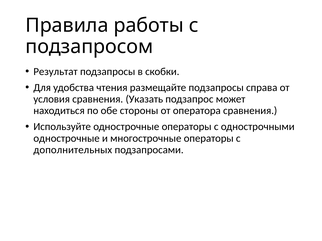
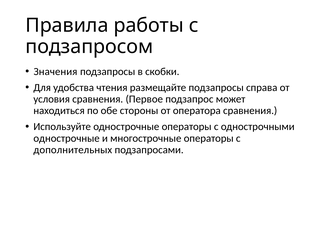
Результат: Результат -> Значения (55, 72)
Указать: Указать -> Первое (144, 99)
